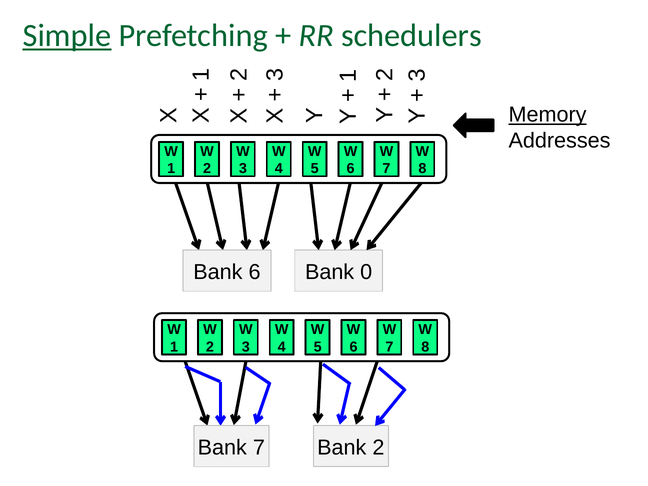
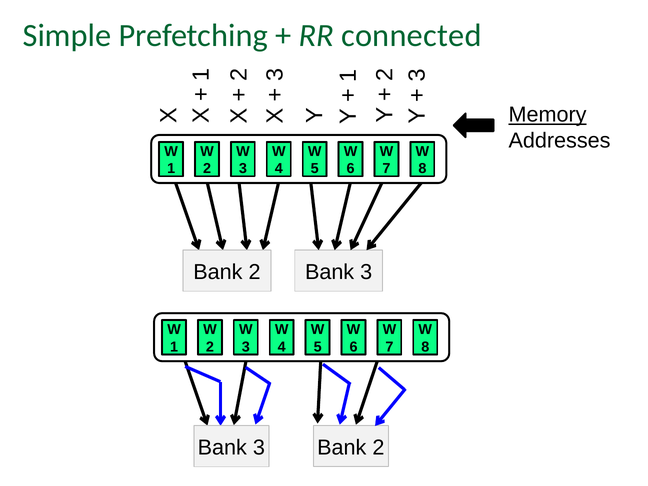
Simple underline: present -> none (67, 36)
schedulers: schedulers -> connected (411, 36)
6: 6 -> 2 (255, 272)
0: 0 -> 3 (366, 272)
7: 7 -> 3 (259, 448)
